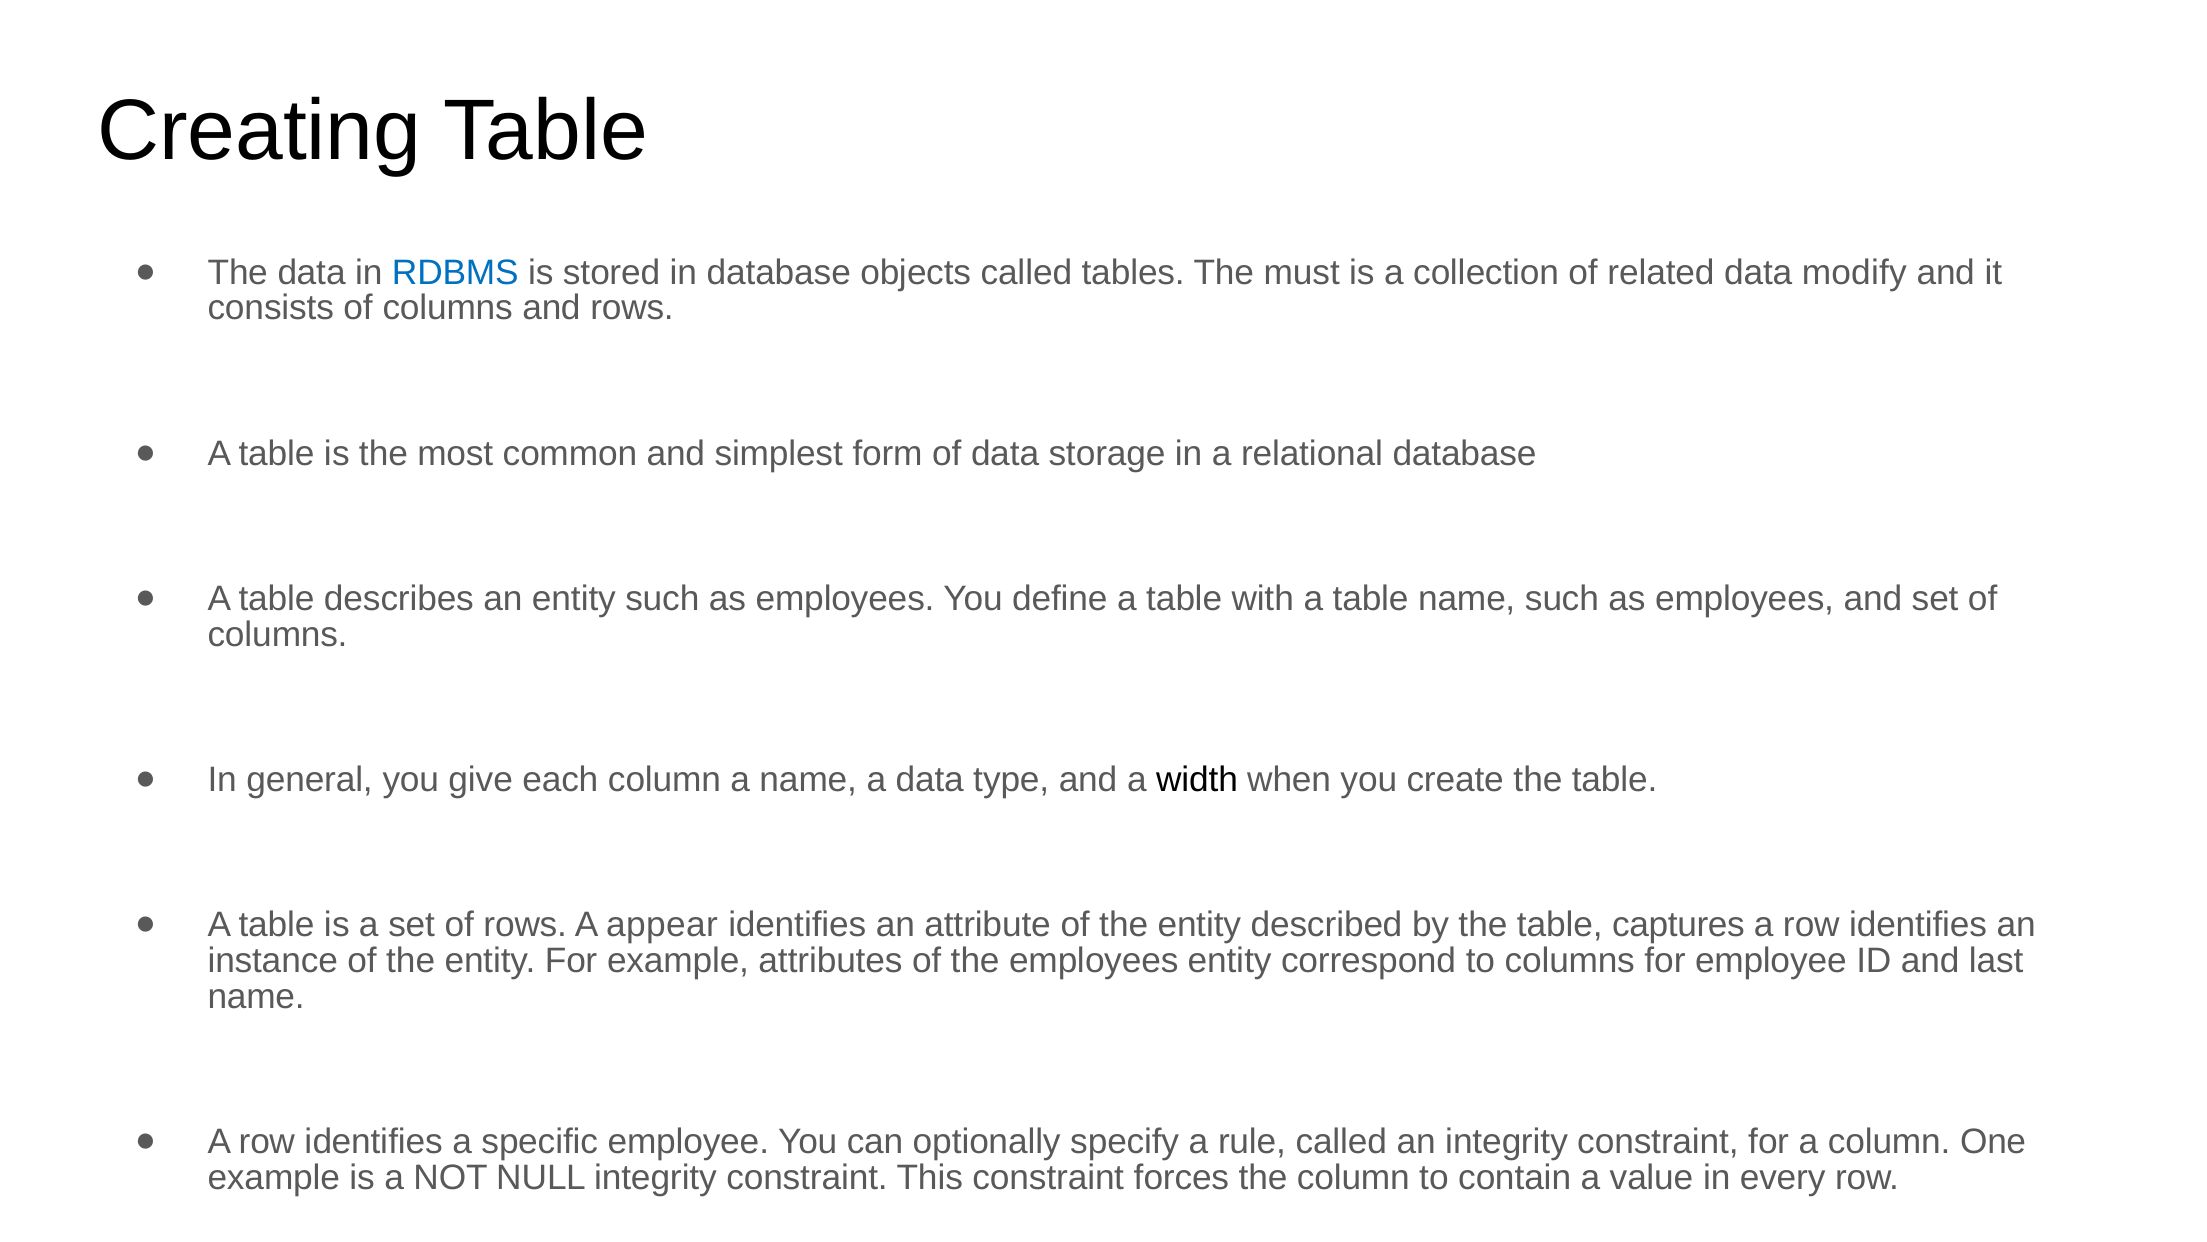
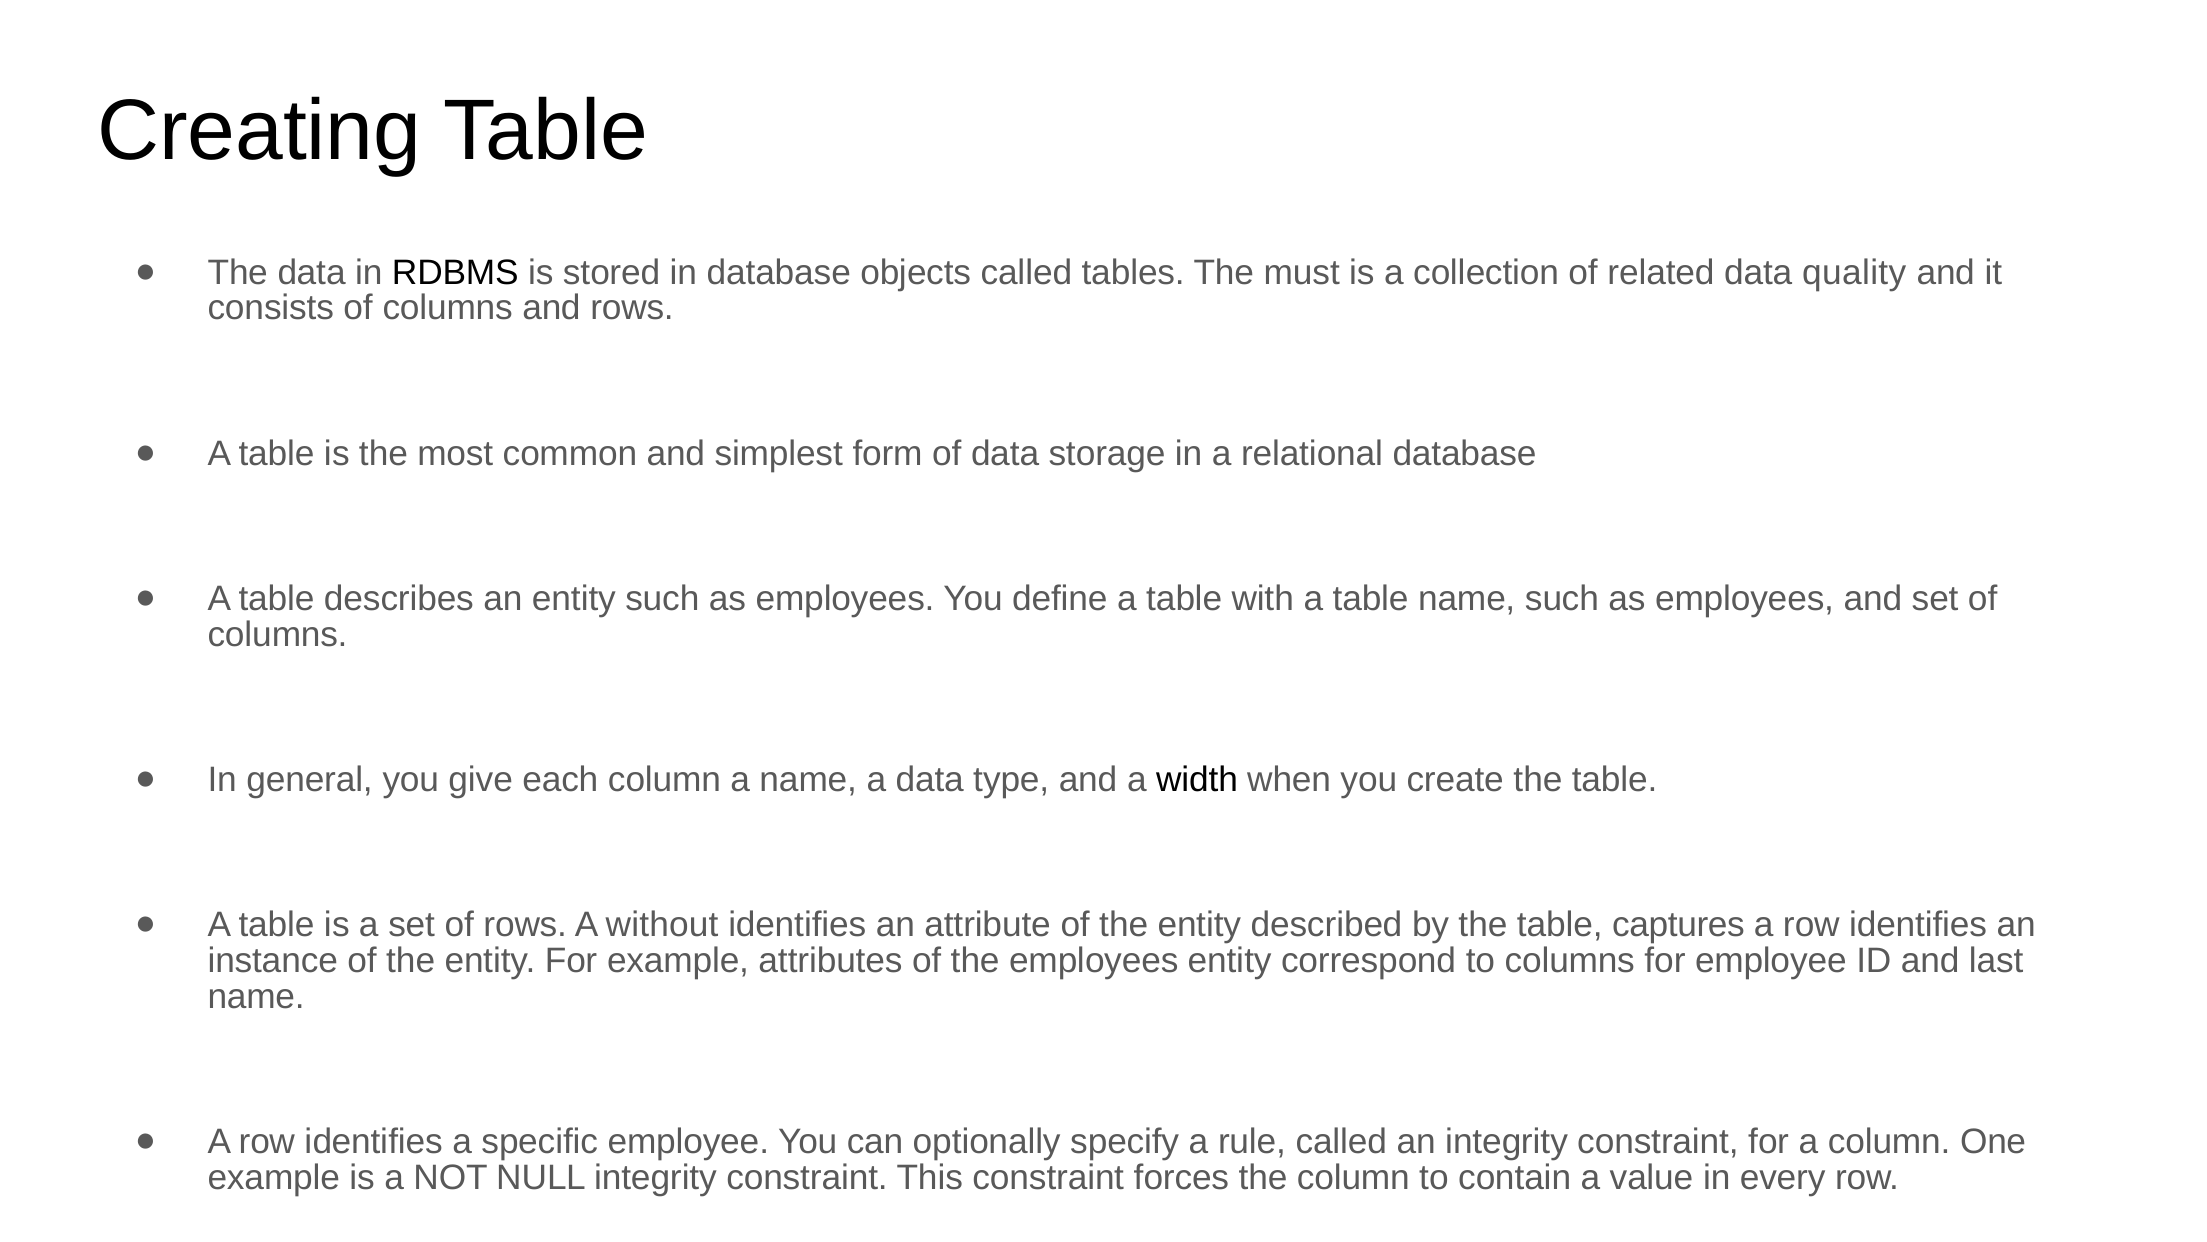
RDBMS colour: blue -> black (455, 272)
modify: modify -> quality (1854, 272)
appear: appear -> without (662, 924)
